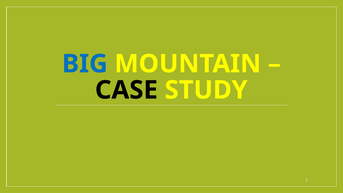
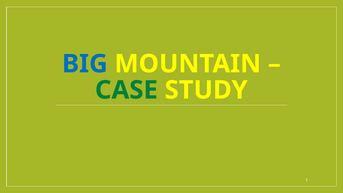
CASE colour: black -> green (126, 90)
